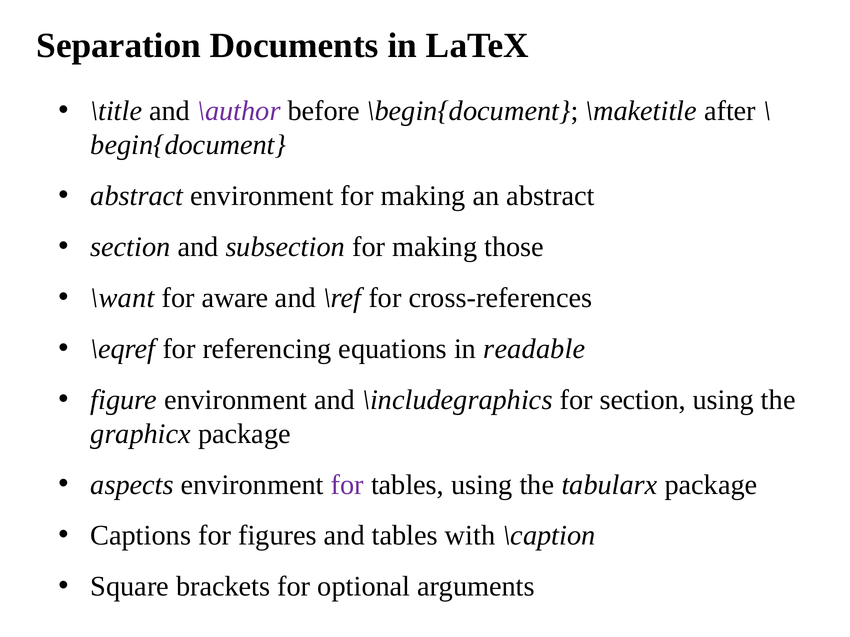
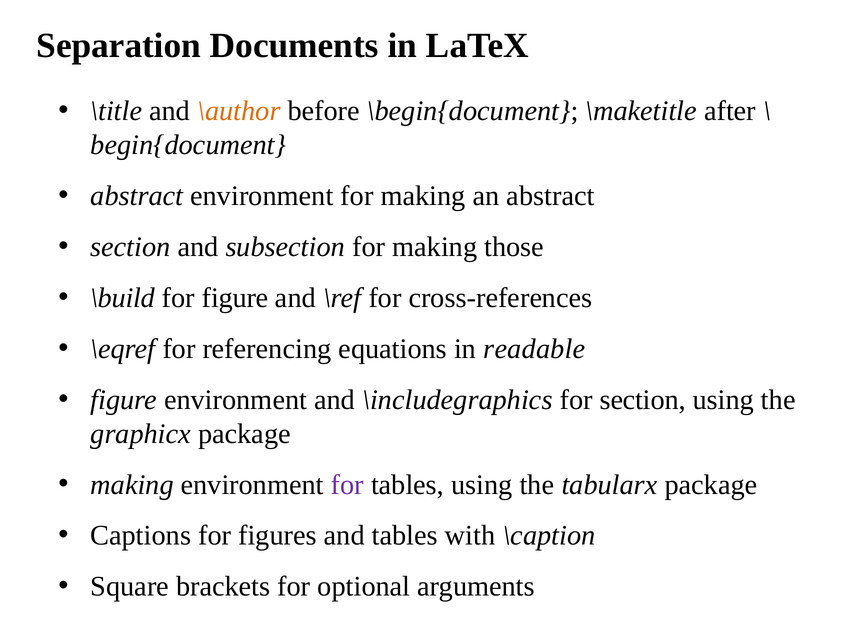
\author colour: purple -> orange (239, 111)
\want: \want -> \build (123, 298)
for aware: aware -> figure (235, 298)
aspects: aspects -> making (132, 485)
